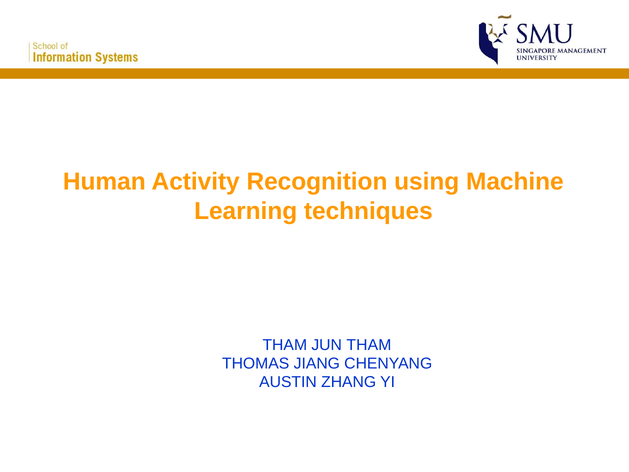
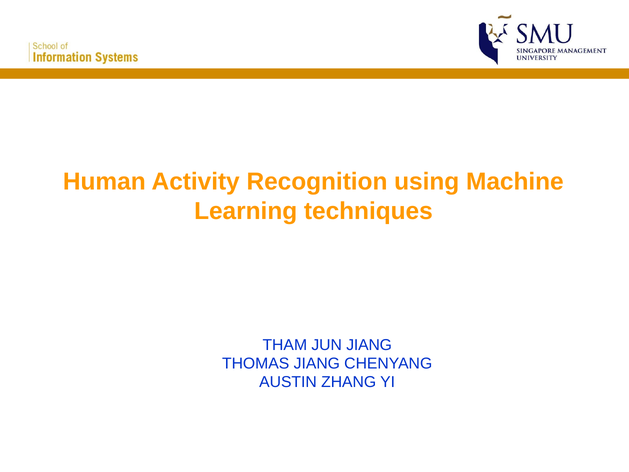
JUN THAM: THAM -> JIANG (369, 345)
